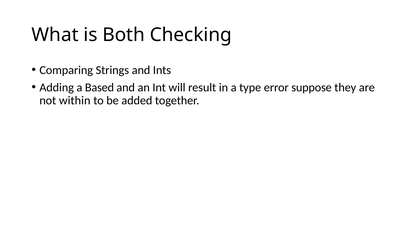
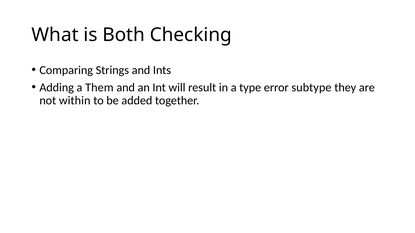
Based: Based -> Them (99, 88)
suppose: suppose -> subtype (311, 88)
